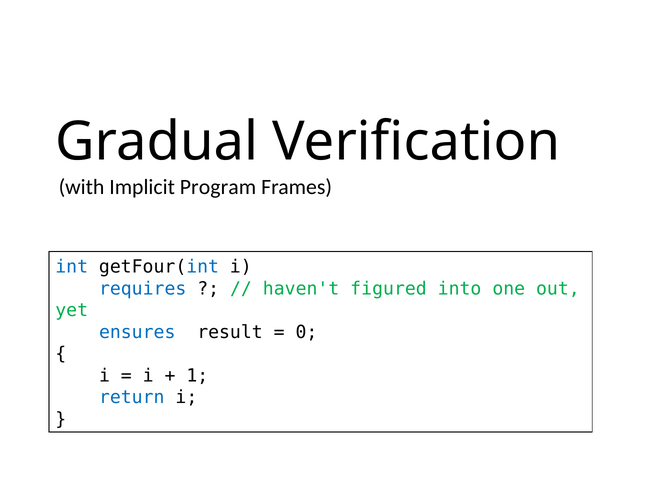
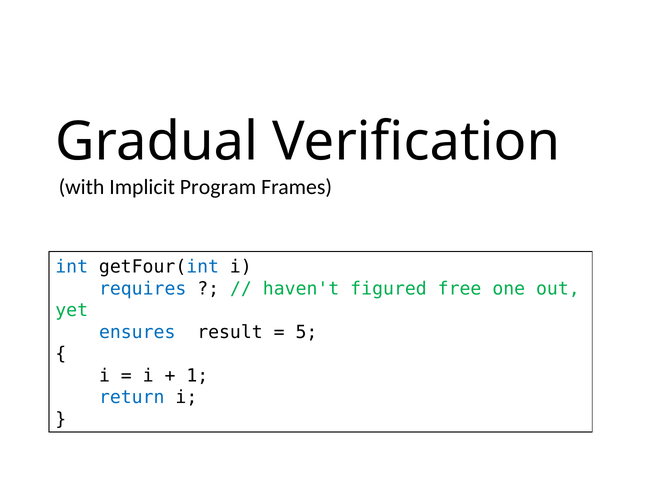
into: into -> free (460, 289)
0: 0 -> 5 (306, 332)
